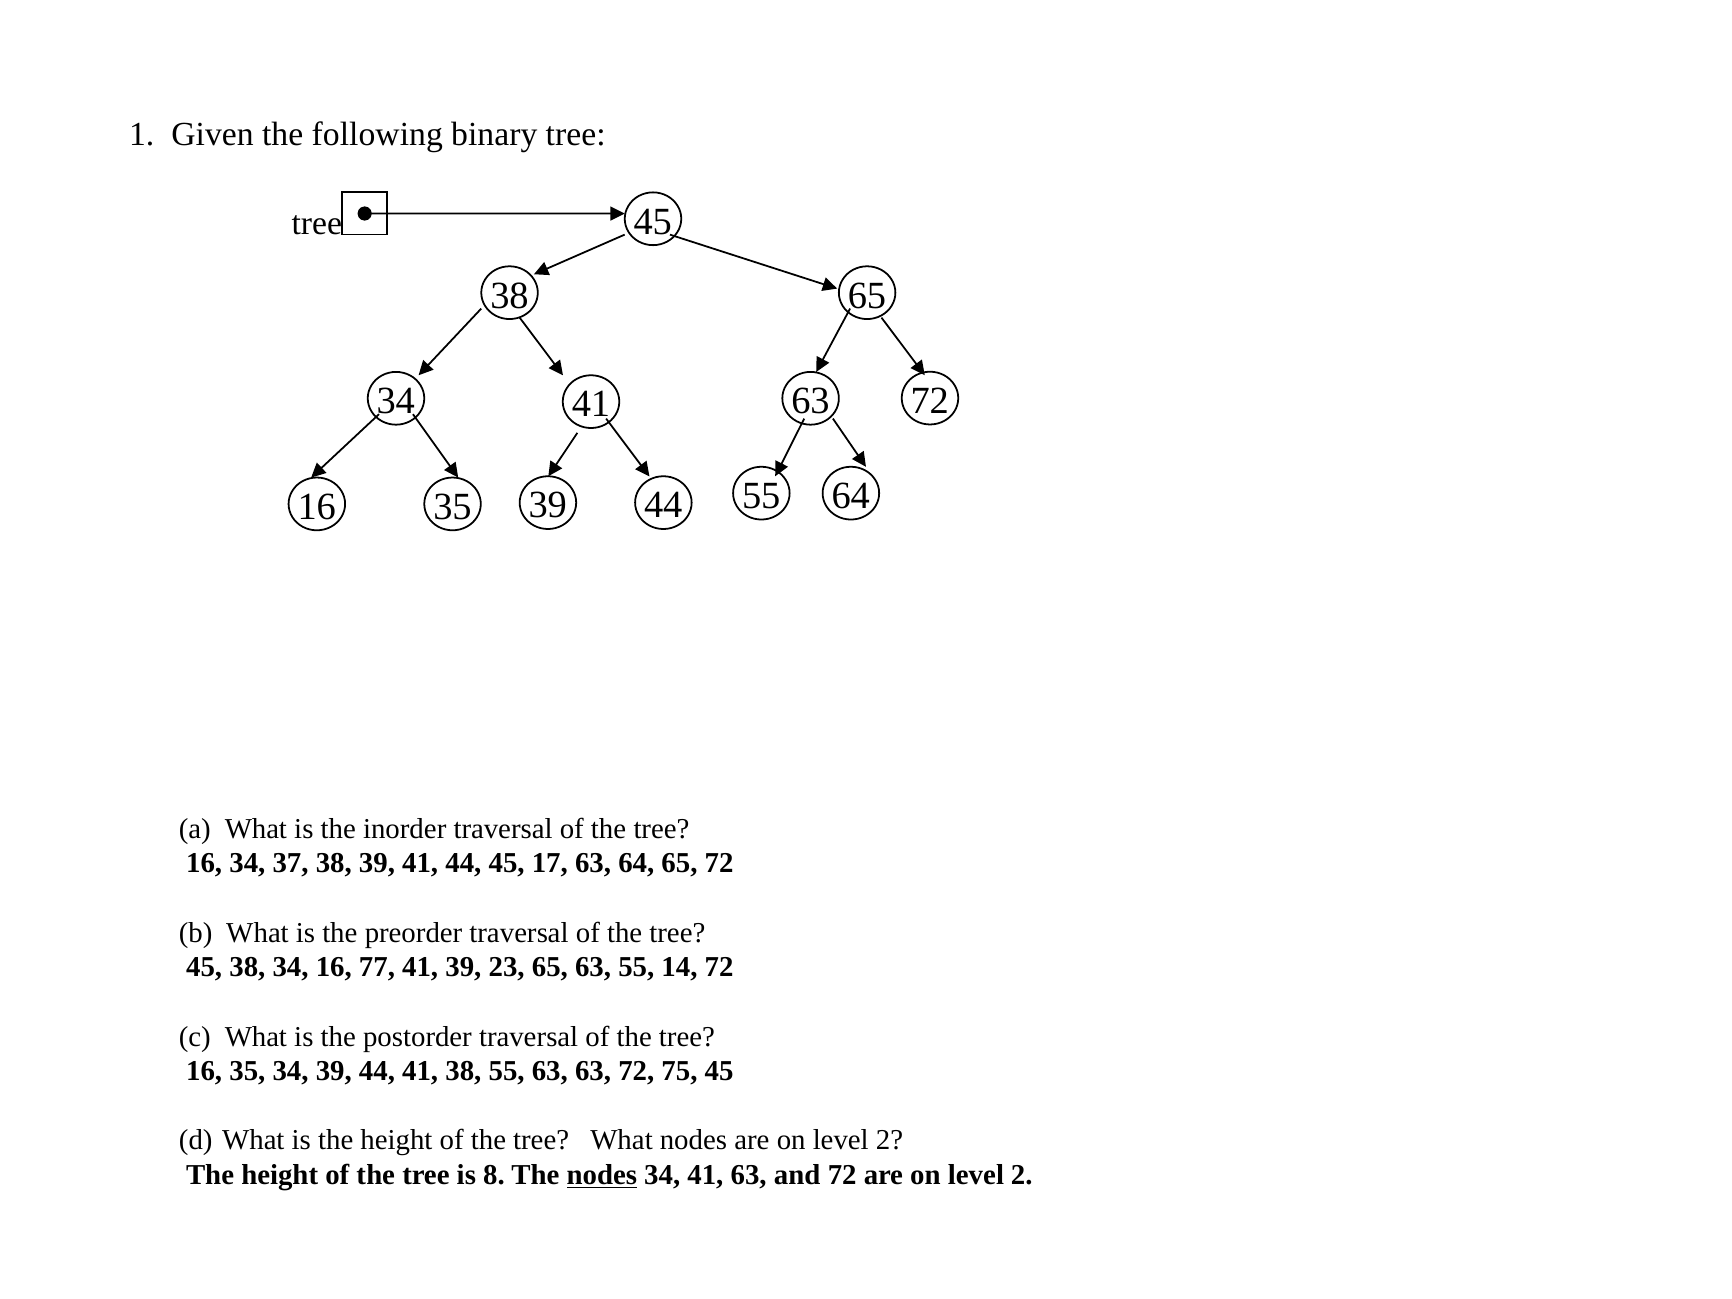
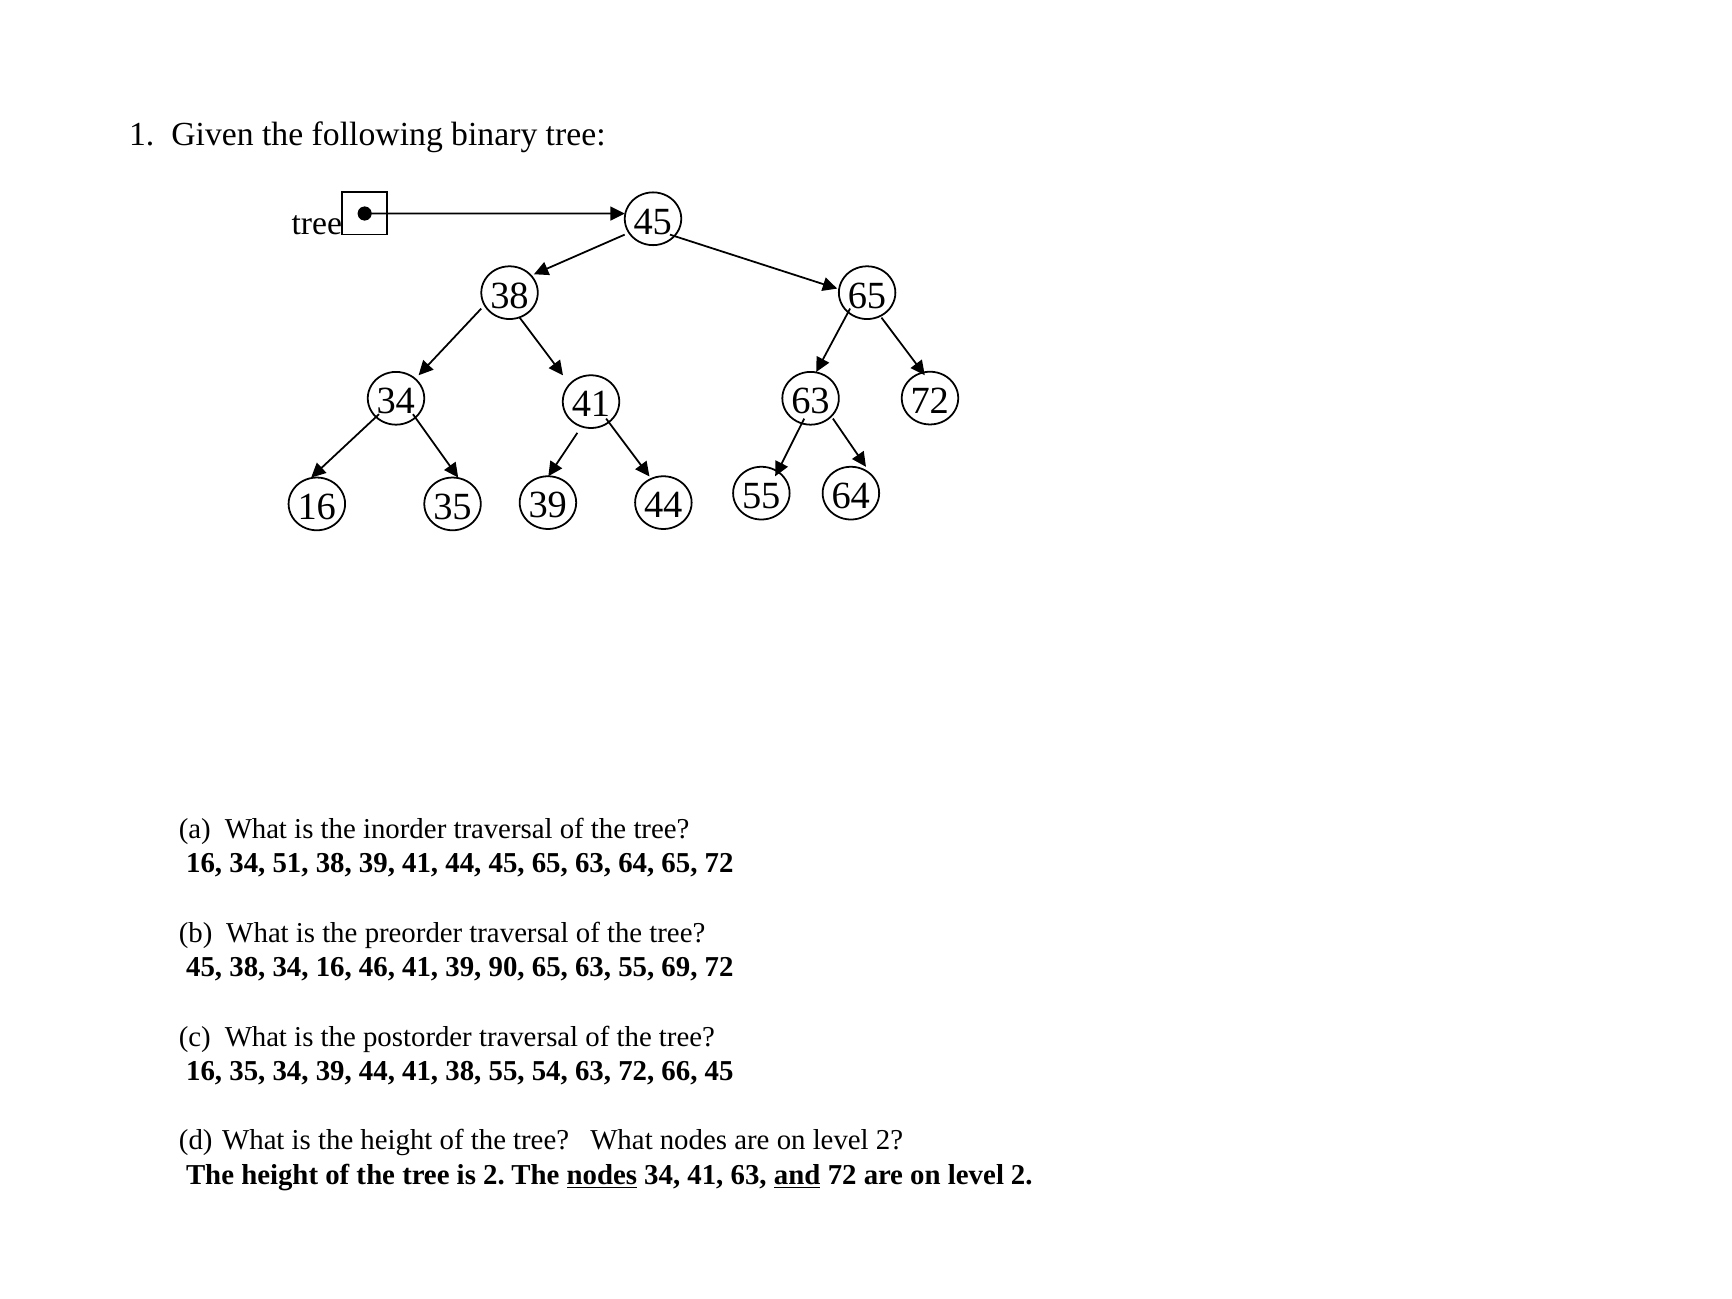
37: 37 -> 51 (291, 863)
45 17: 17 -> 65 (550, 863)
77: 77 -> 46 (377, 967)
23: 23 -> 90 (507, 967)
14: 14 -> 69 (679, 967)
55 63: 63 -> 54 (550, 1071)
75: 75 -> 66 (679, 1071)
is 8: 8 -> 2 (494, 1175)
and underline: none -> present (797, 1175)
